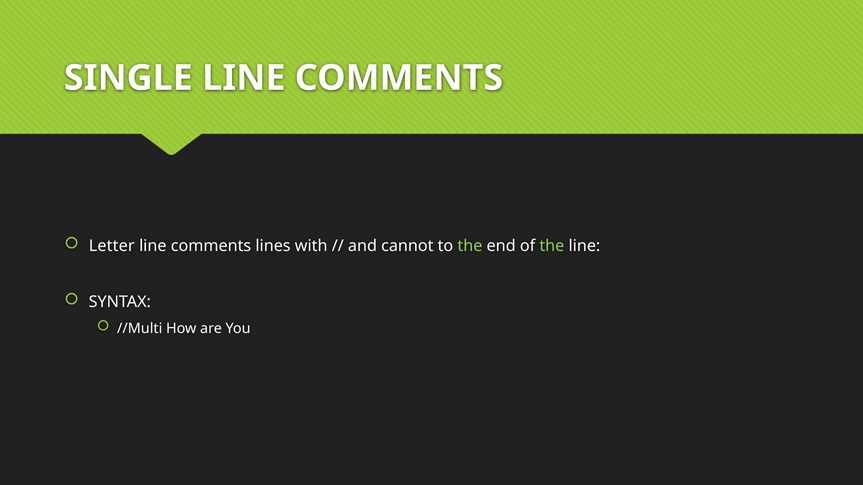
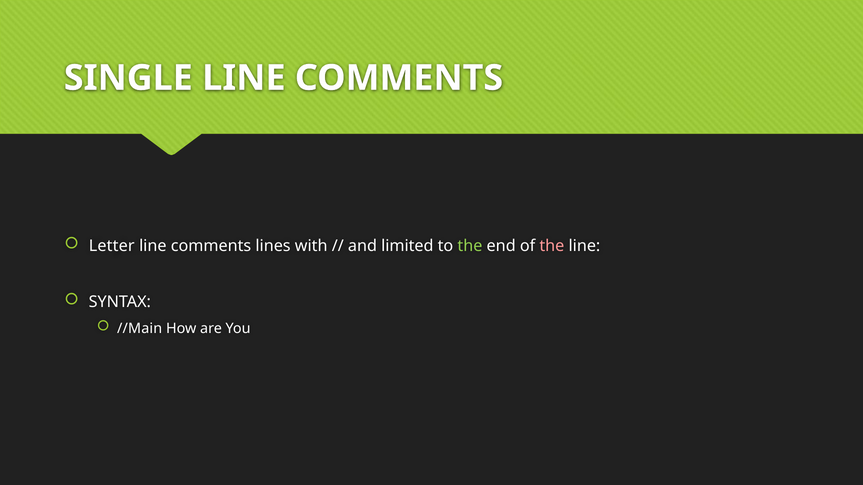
cannot: cannot -> limited (407, 246)
the colour: light green -> pink (552, 246)
//Multi: //Multi -> //Main (140, 329)
